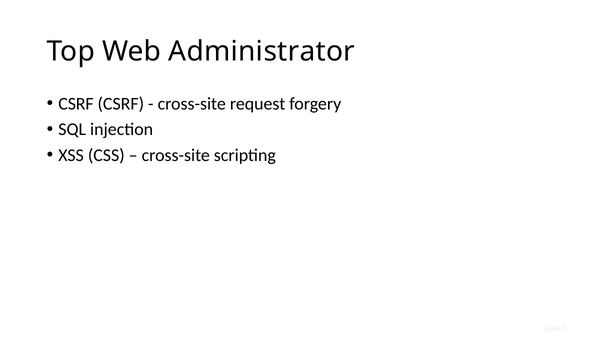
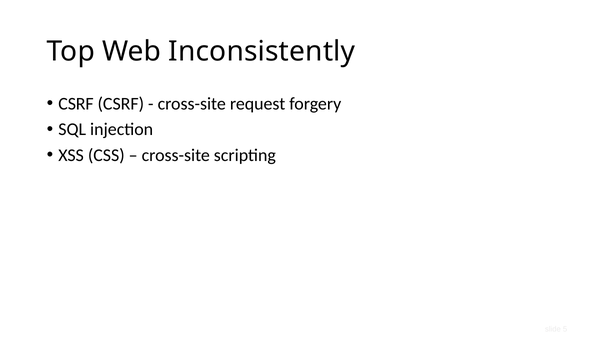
Administrator: Administrator -> Inconsistently (262, 52)
